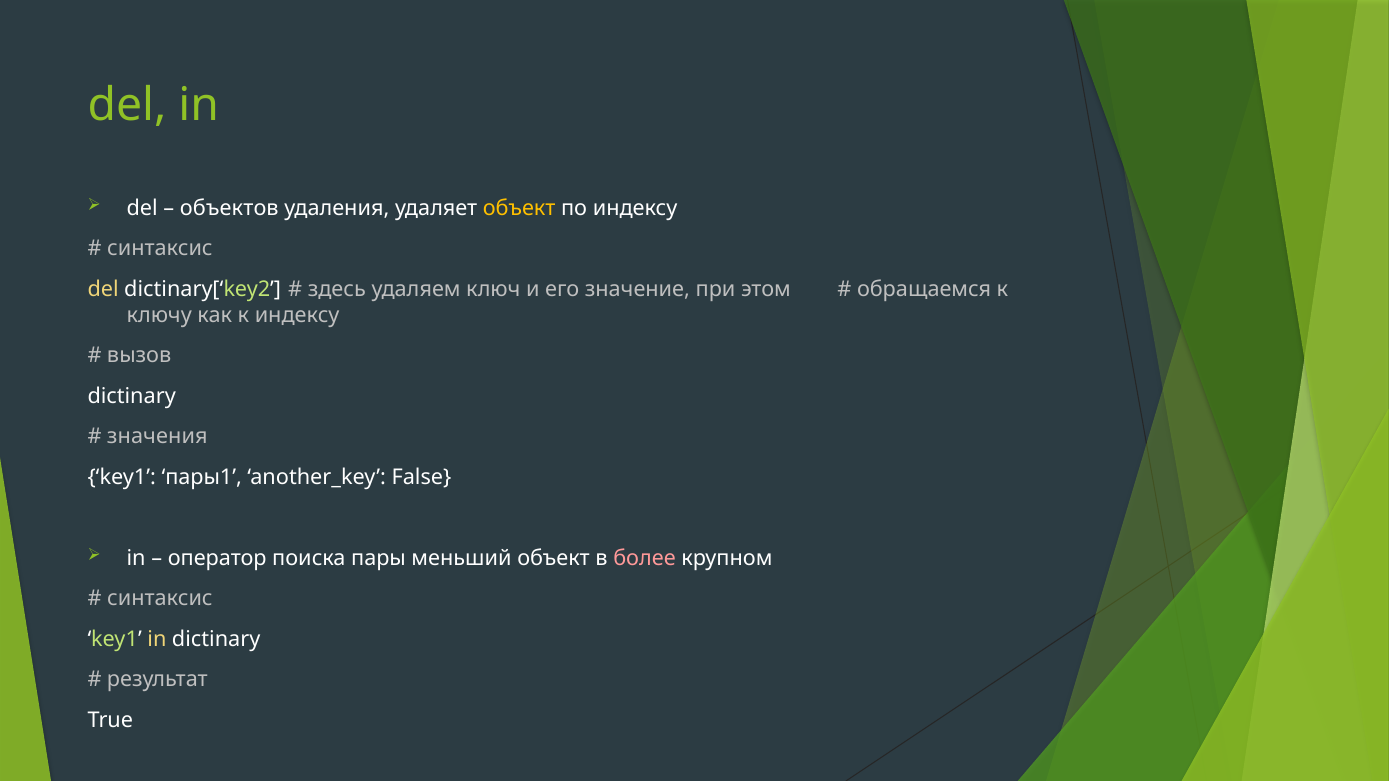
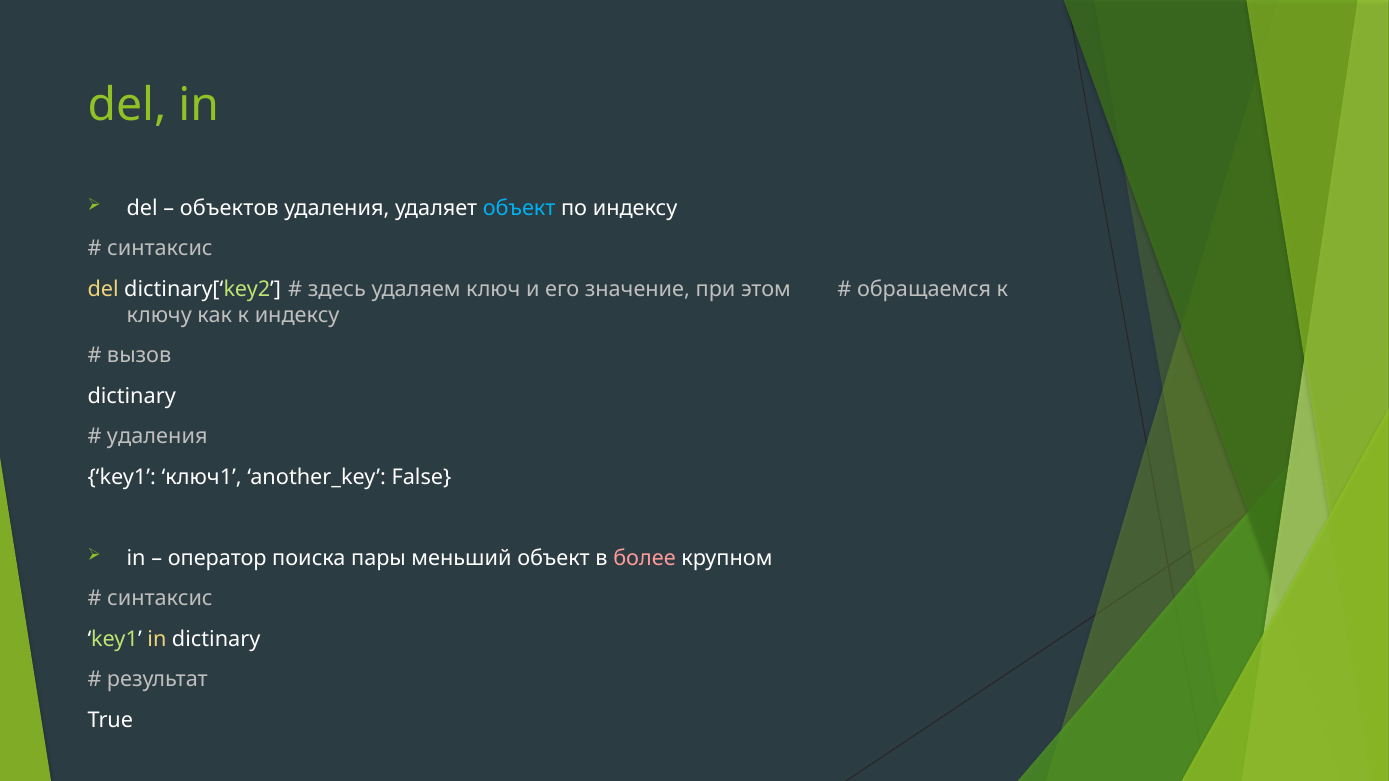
объект colour: yellow -> light blue (519, 208)
значения: значения -> удаления (157, 437)
пары1: пары1 -> ключ1 (202, 477)
